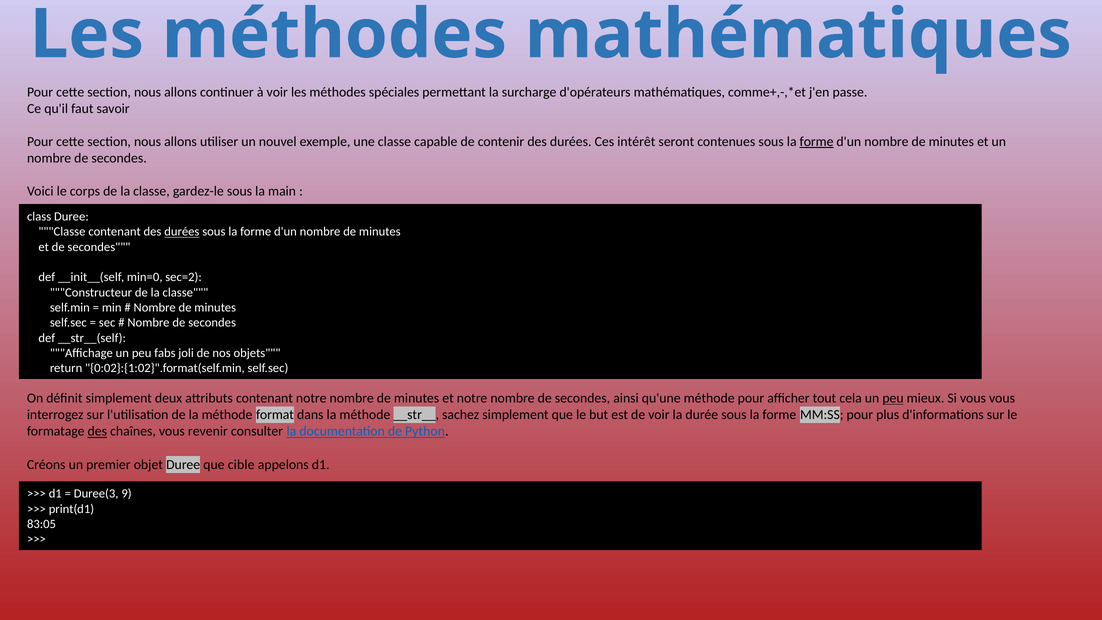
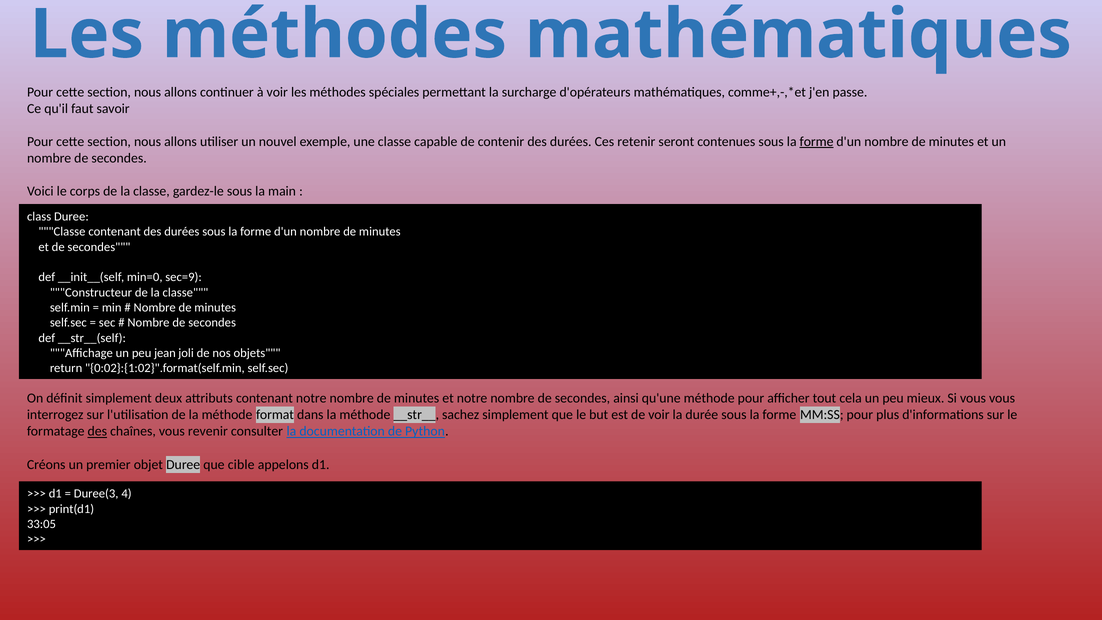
intérêt: intérêt -> retenir (636, 142)
durées underline: present -> none (182, 232)
sec=2: sec=2 -> sec=9 (184, 277)
fabs: fabs -> jean (165, 353)
peu underline: present -> none (893, 398)
9: 9 -> 4 (126, 494)
83:05: 83:05 -> 33:05 (42, 524)
